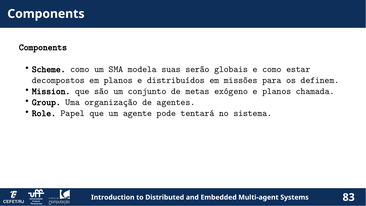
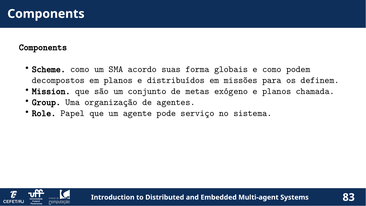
modela: modela -> acordo (142, 69)
serão: serão -> forma (198, 69)
estar: estar -> podem (298, 69)
tentará: tentará -> serviço (198, 113)
